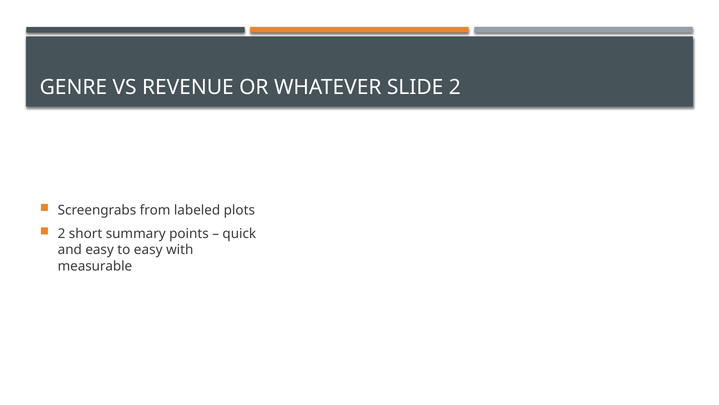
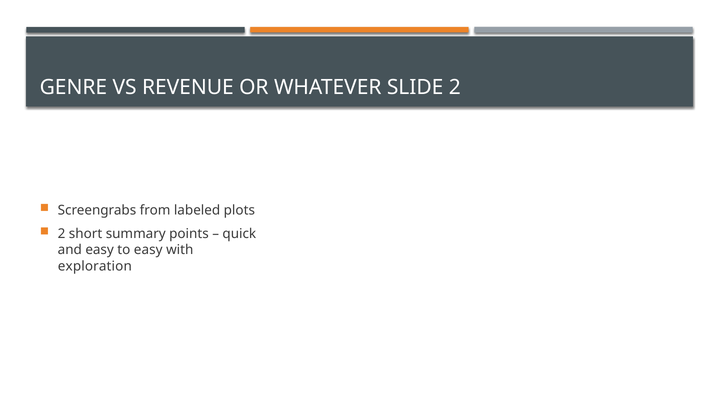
measurable: measurable -> exploration (95, 266)
